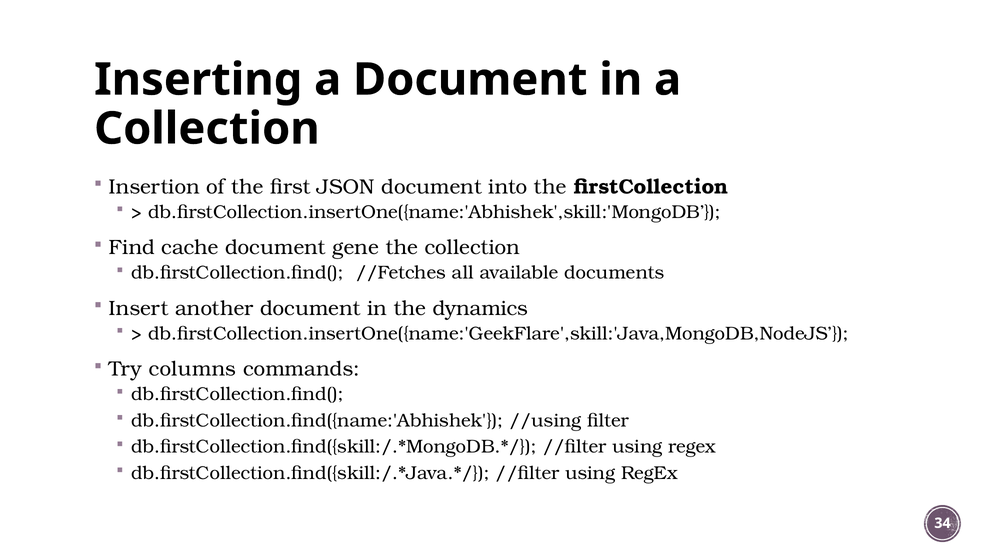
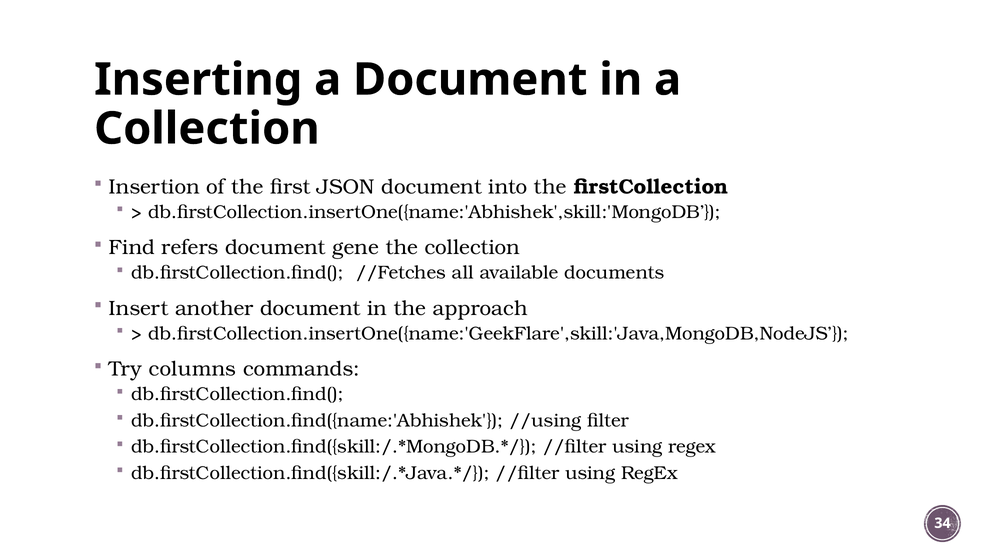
cache: cache -> refers (190, 247)
dynamics: dynamics -> approach (480, 308)
